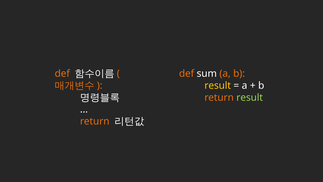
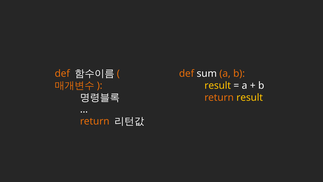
result colour: light green -> yellow (250, 97)
